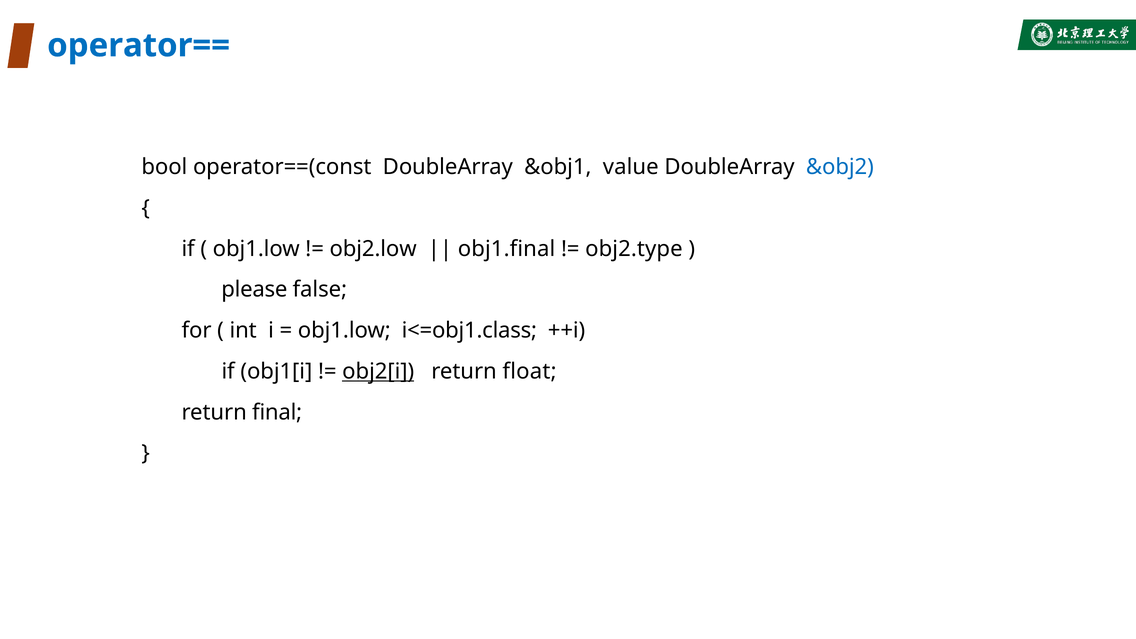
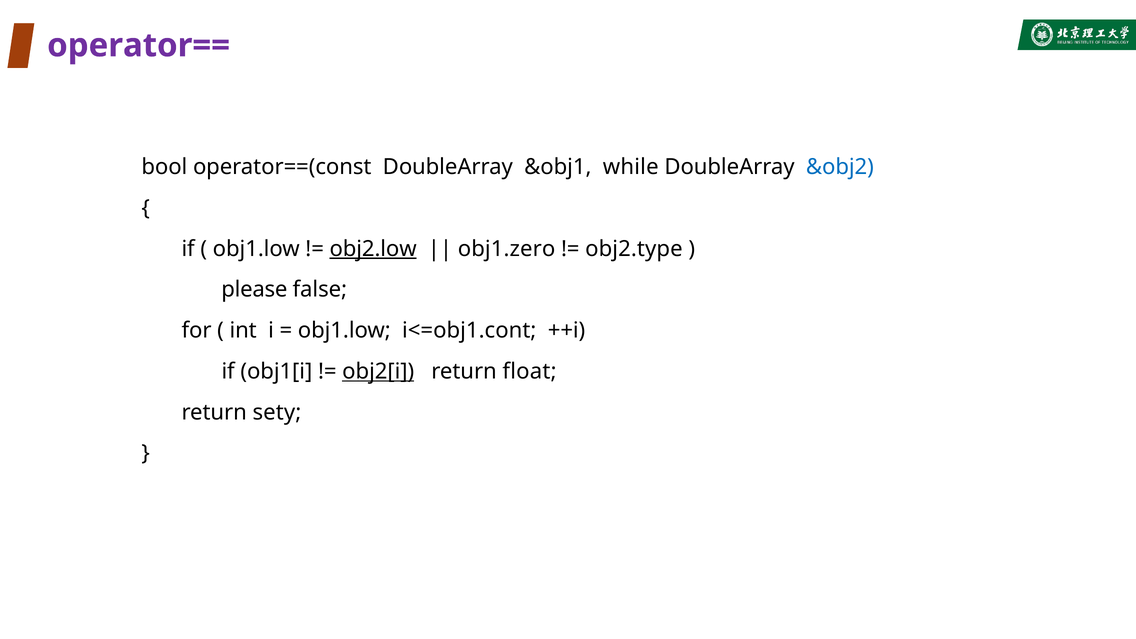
operator== colour: blue -> purple (139, 45)
value: value -> while (631, 167)
obj2.low underline: none -> present (373, 249)
obj1.final: obj1.final -> obj1.zero (507, 249)
i<=obj1.class: i<=obj1.class -> i<=obj1.cont (469, 331)
final: final -> sety (277, 412)
